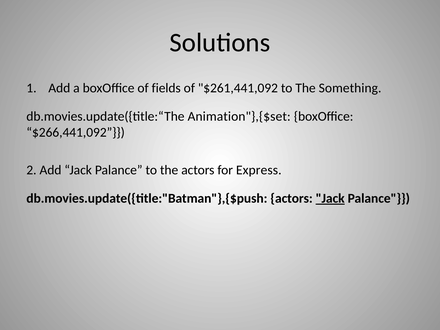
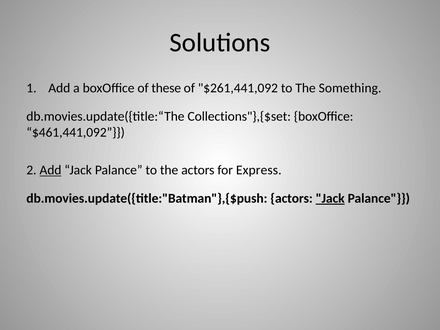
fields: fields -> these (166, 88)
Animation"},{$set: Animation"},{$set -> Collections"},{$set (239, 116)
$266,441,092: $266,441,092 -> $461,441,092 (76, 133)
Add underline: none -> present (51, 170)
